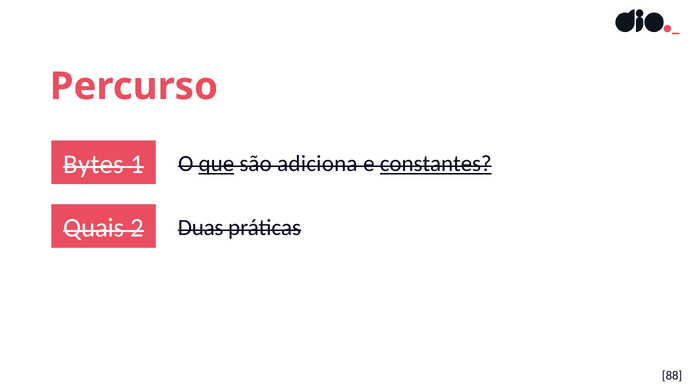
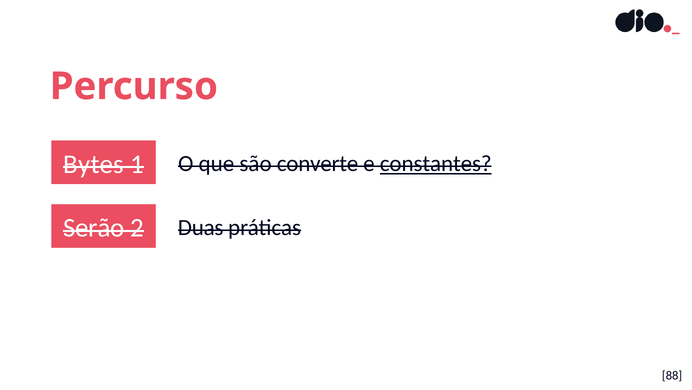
que underline: present -> none (216, 163)
adiciona: adiciona -> converte (318, 163)
Quais: Quais -> Serão (94, 228)
